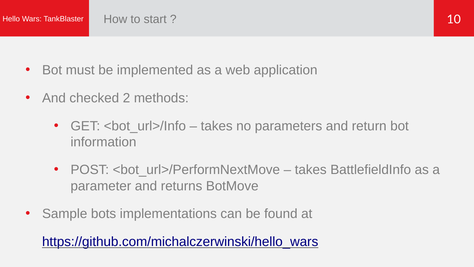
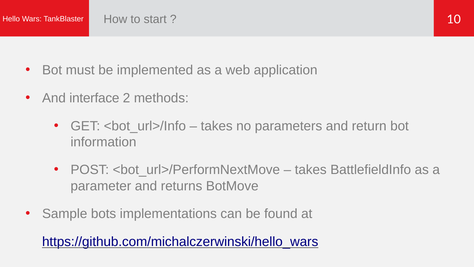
checked: checked -> interface (94, 98)
